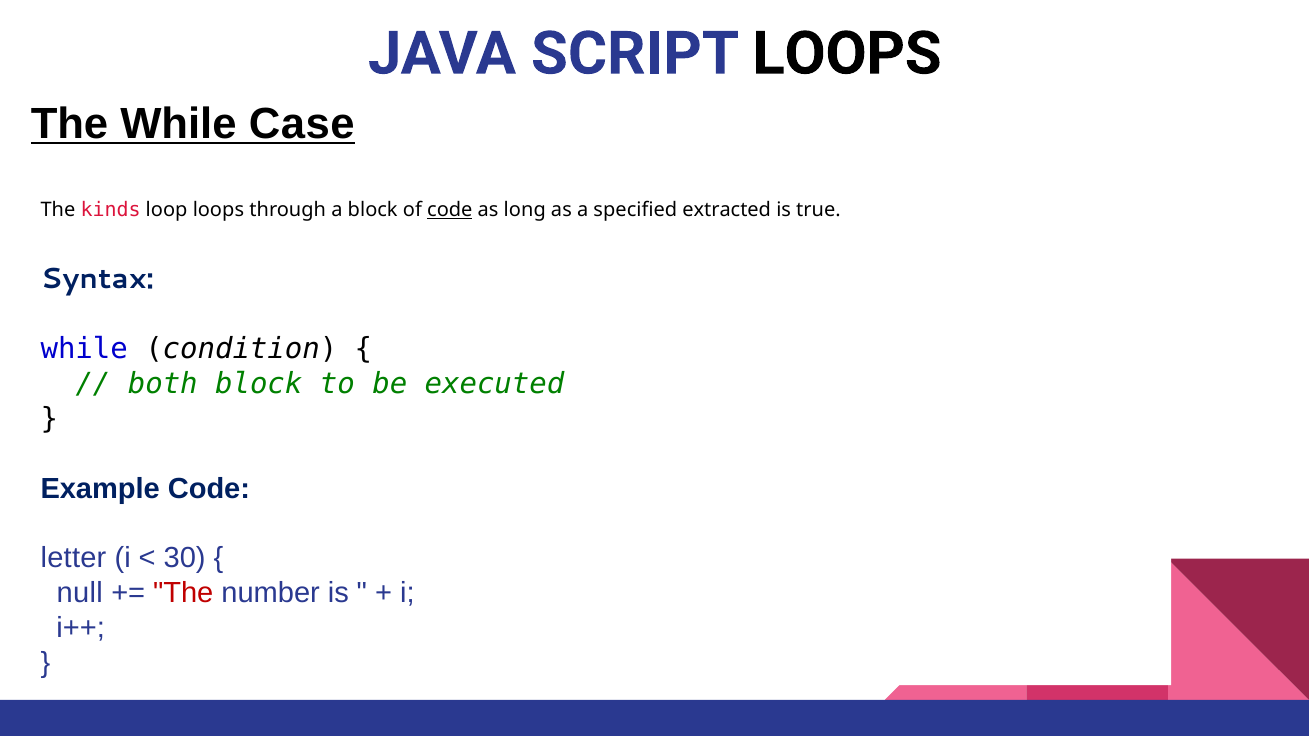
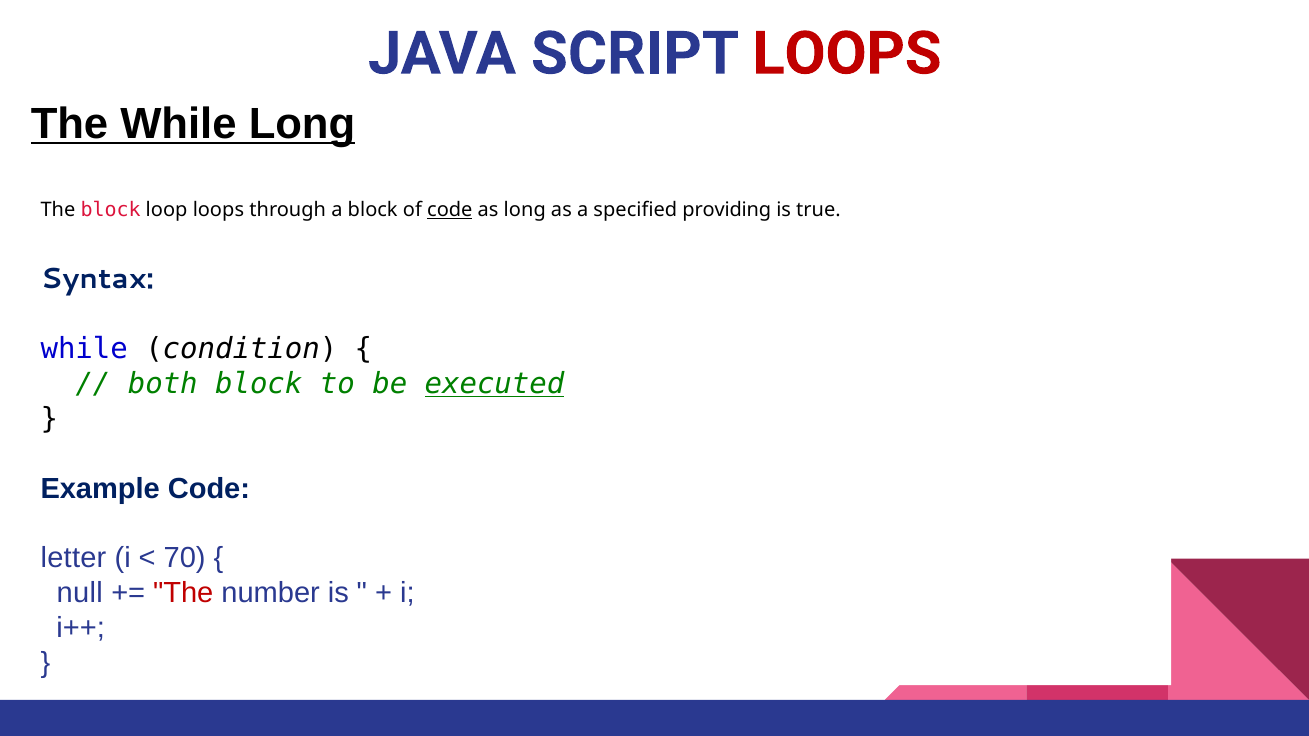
LOOPS colour: black -> red (847, 54)
While Case: Case -> Long (302, 124)
The kinds: kinds -> block (111, 210)
extracted: extracted -> providing (727, 210)
executed underline: none -> present (495, 384)
30: 30 -> 70 (185, 559)
